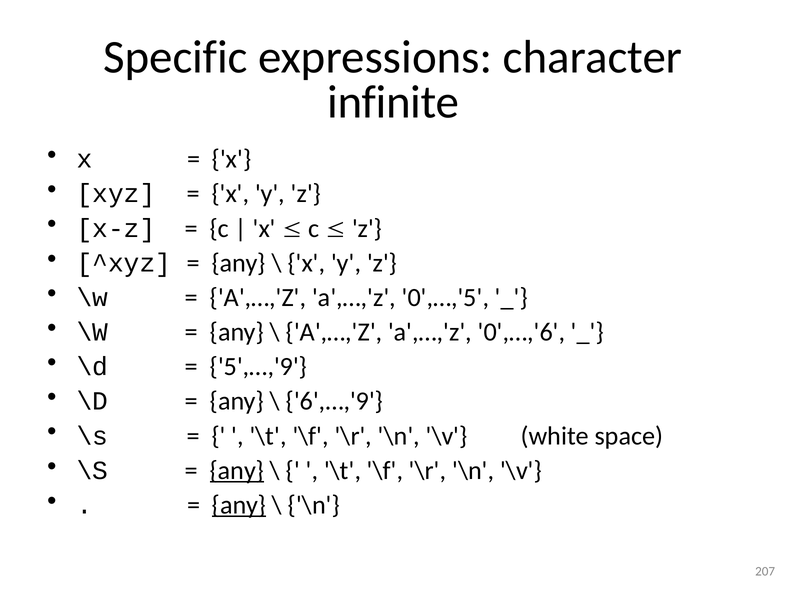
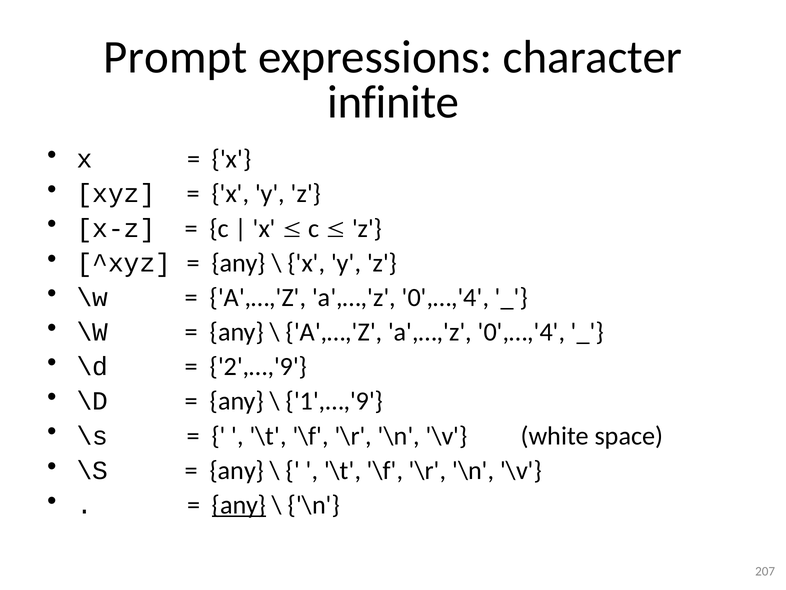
Specific: Specific -> Prompt (175, 57)
0',…,'5: 0',…,'5 -> 0',…,'4 (445, 297)
0',…,'6: 0',…,'6 -> 0',…,'4 (521, 332)
5',…,'9: 5',…,'9 -> 2',…,'9 (258, 366)
6',…,'9: 6',…,'9 -> 1',…,'9 (335, 401)
any underline: present -> none (237, 470)
